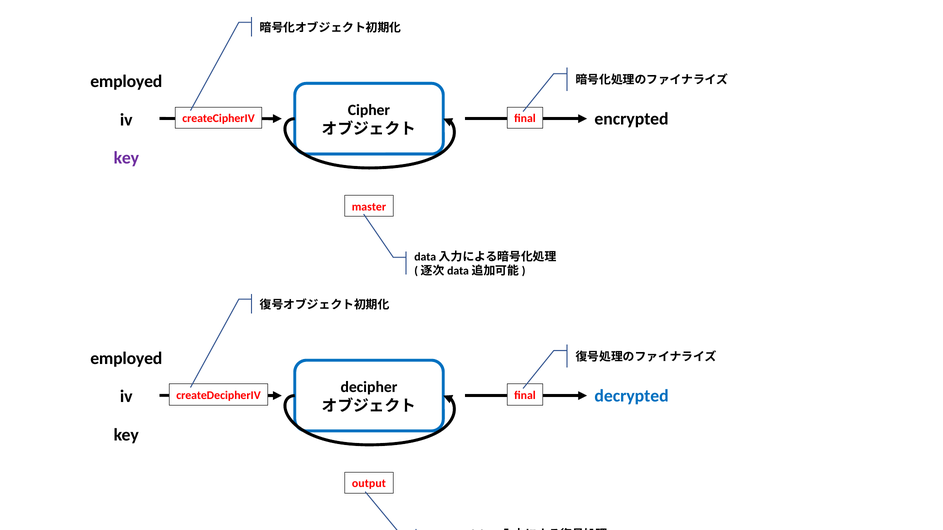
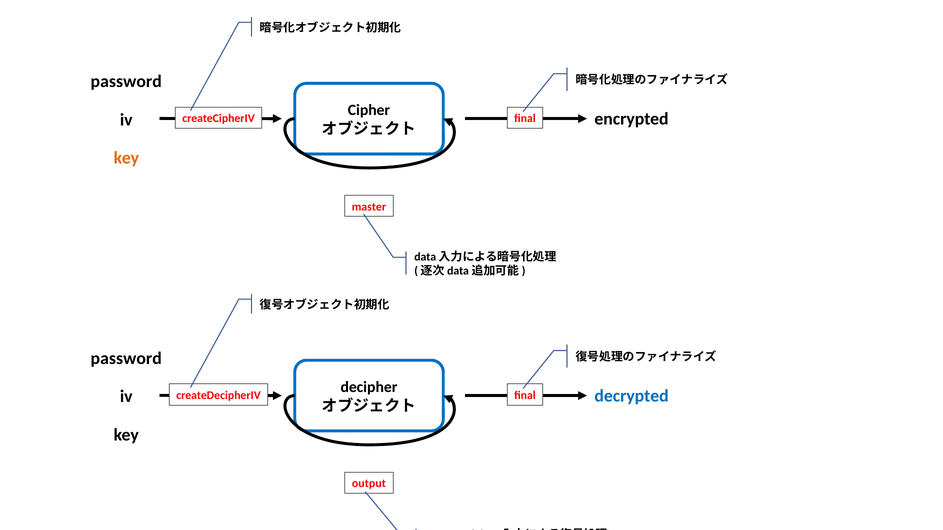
employed: employed -> password (126, 81)
key colour: purple -> orange (126, 158)
employed: employed -> password (126, 359)
